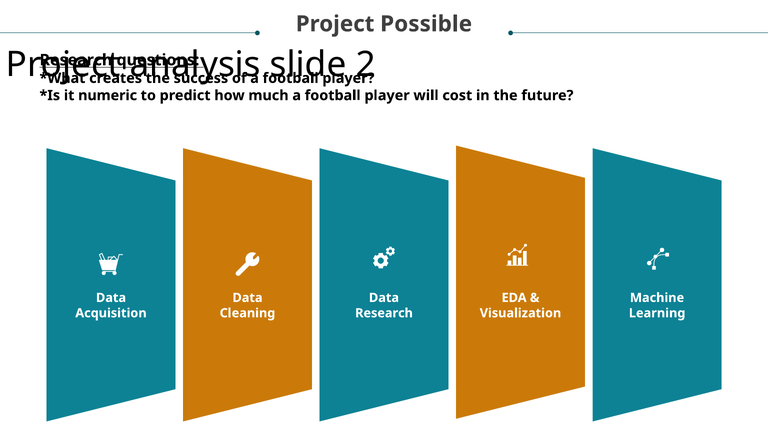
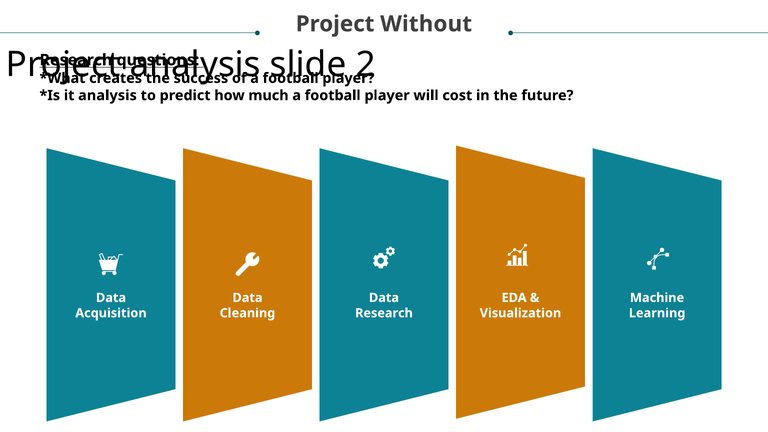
Possible: Possible -> Without (426, 24)
it numeric: numeric -> analysis (107, 95)
